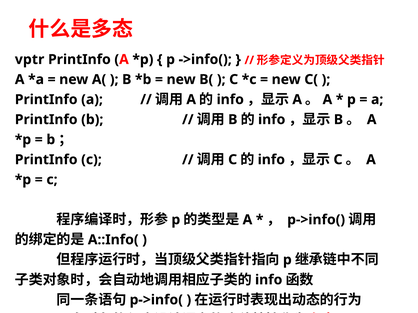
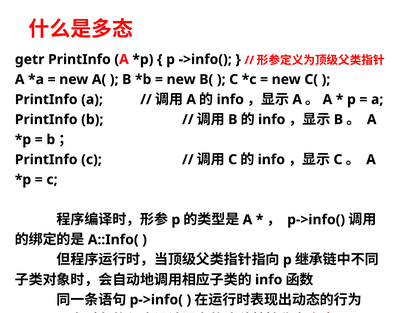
vptr: vptr -> getr (30, 60)
